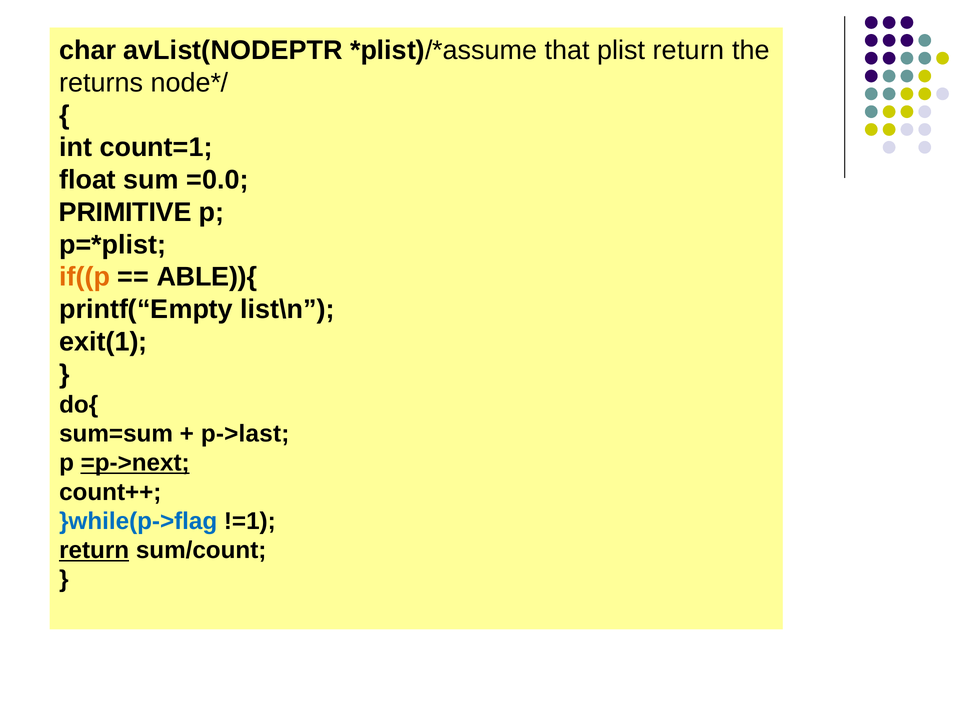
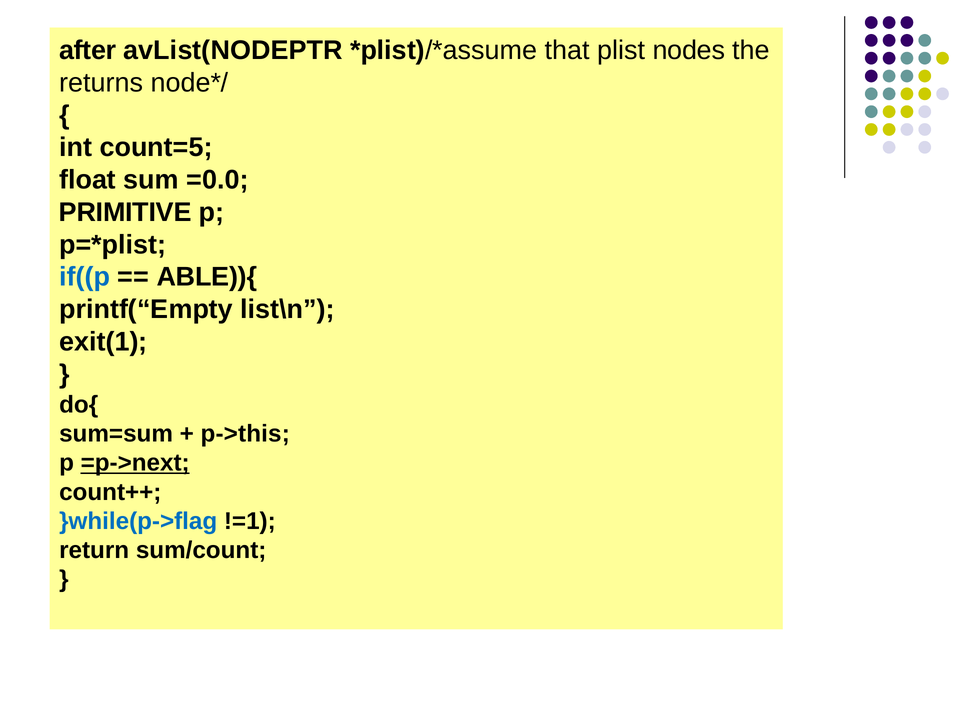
char: char -> after (88, 50)
plist return: return -> nodes (689, 50)
count=1: count=1 -> count=5 (156, 147)
if((p colour: orange -> blue (85, 277)
p->last: p->last -> p->this (245, 433)
return underline: present -> none (94, 550)
